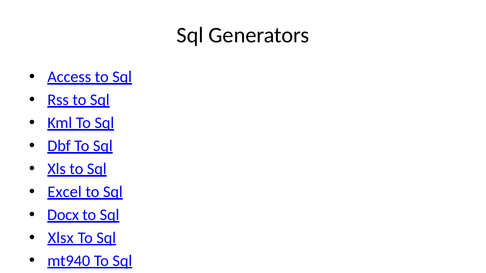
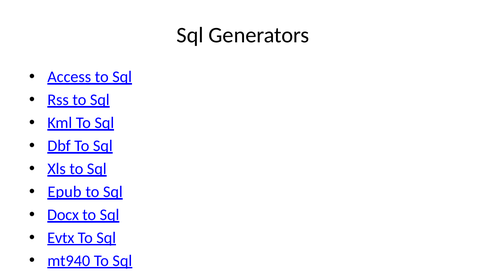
Excel: Excel -> Epub (65, 192)
Xlsx: Xlsx -> Evtx (61, 238)
